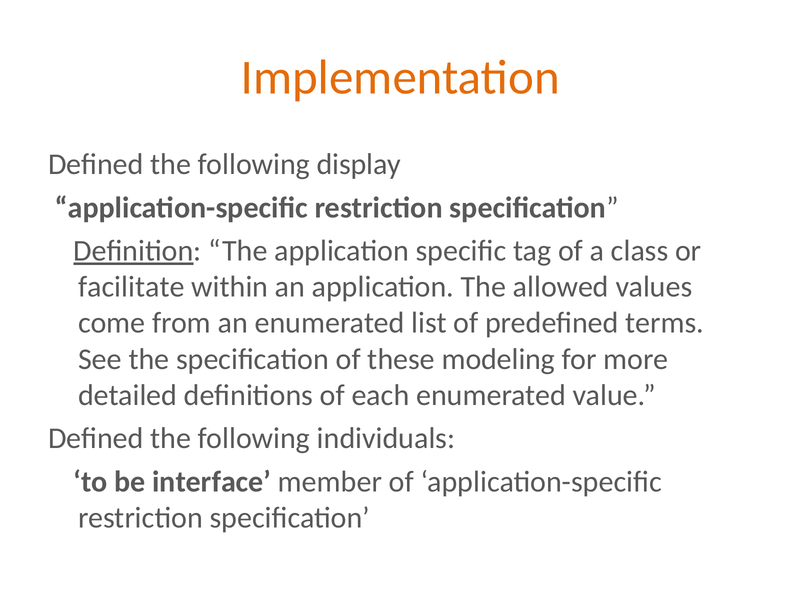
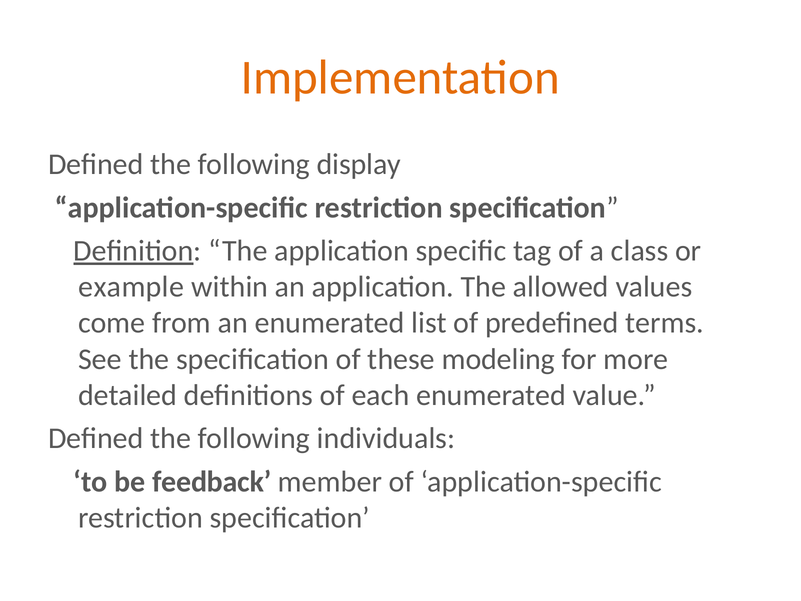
facilitate: facilitate -> example (131, 287)
interface: interface -> feedback (212, 481)
